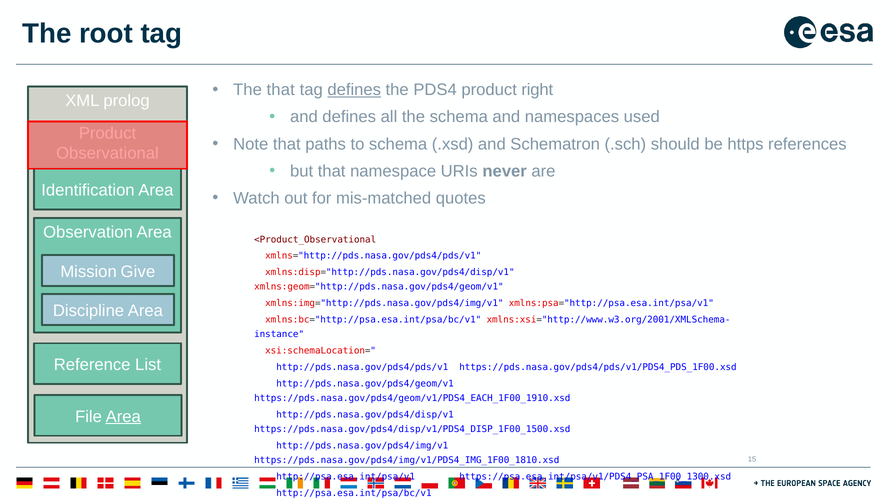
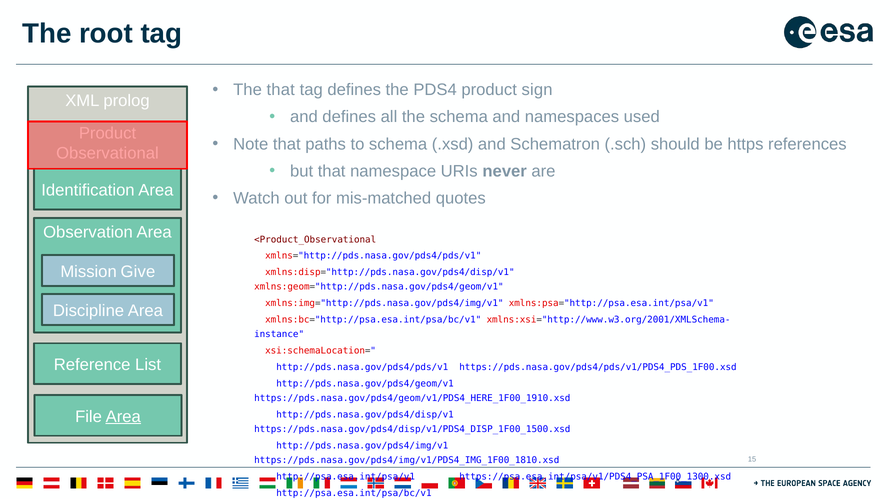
defines underline: present -> none (354, 90)
right: right -> sign (537, 90)
https://pds.nasa.gov/pds4/geom/v1/PDS4_EACH_1F00_1910.xsd: https://pds.nasa.gov/pds4/geom/v1/PDS4_EACH_1F00_1910.xsd -> https://pds.nasa.gov/pds4/geom/v1/PDS4_HERE_1F00_1910.xsd (412, 398)
